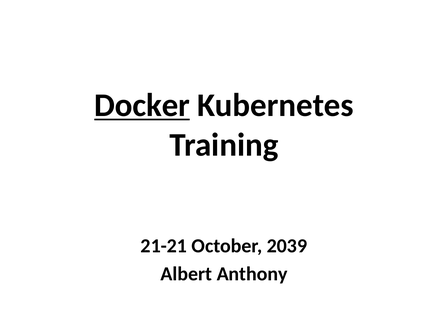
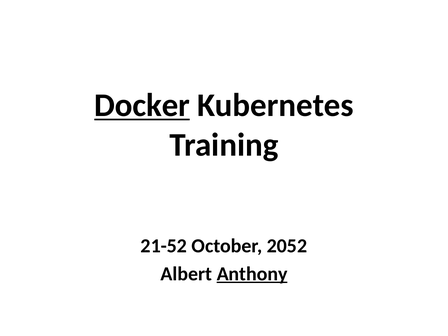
21-21: 21-21 -> 21-52 (164, 246)
2039: 2039 -> 2052 (287, 246)
Anthony underline: none -> present (252, 274)
